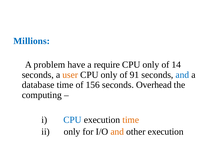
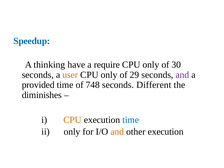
Millions: Millions -> Speedup (32, 41)
problem: problem -> thinking (49, 65)
14: 14 -> 30 (176, 65)
91: 91 -> 29 (134, 75)
and colour: blue -> purple (182, 75)
database: database -> provided (38, 85)
156: 156 -> 748 (93, 85)
Overhead: Overhead -> Different (154, 85)
computing: computing -> diminishes (42, 95)
CPU colour: blue -> orange (72, 120)
time colour: orange -> blue (131, 120)
